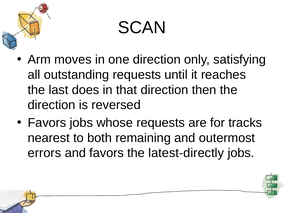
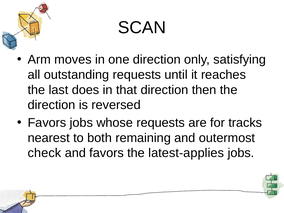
errors: errors -> check (44, 153)
latest-directly: latest-directly -> latest-applies (186, 153)
